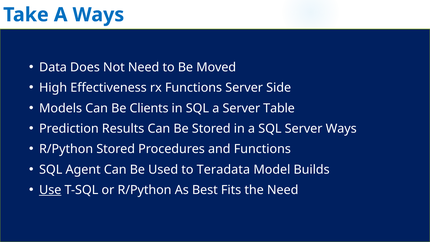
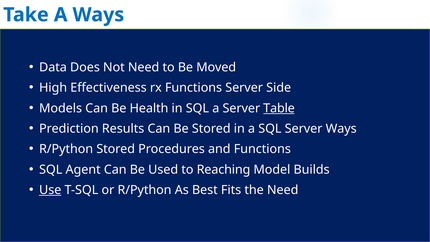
Clients: Clients -> Health (149, 108)
Table underline: none -> present (279, 108)
Teradata: Teradata -> Reaching (224, 169)
